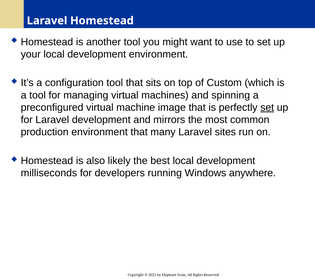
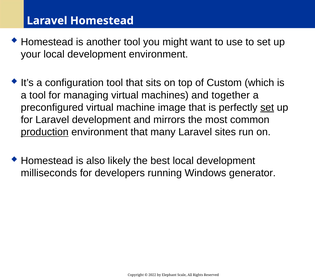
spinning: spinning -> together (231, 95)
production underline: none -> present (45, 132)
anywhere: anywhere -> generator (252, 173)
